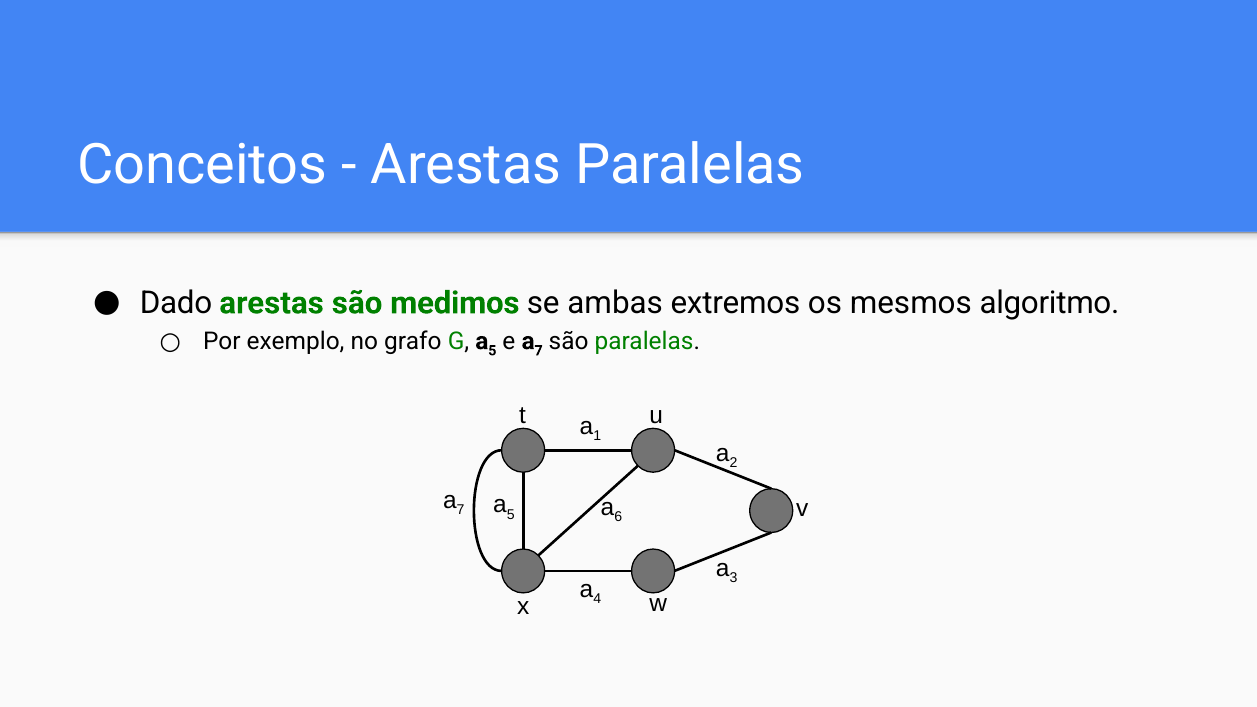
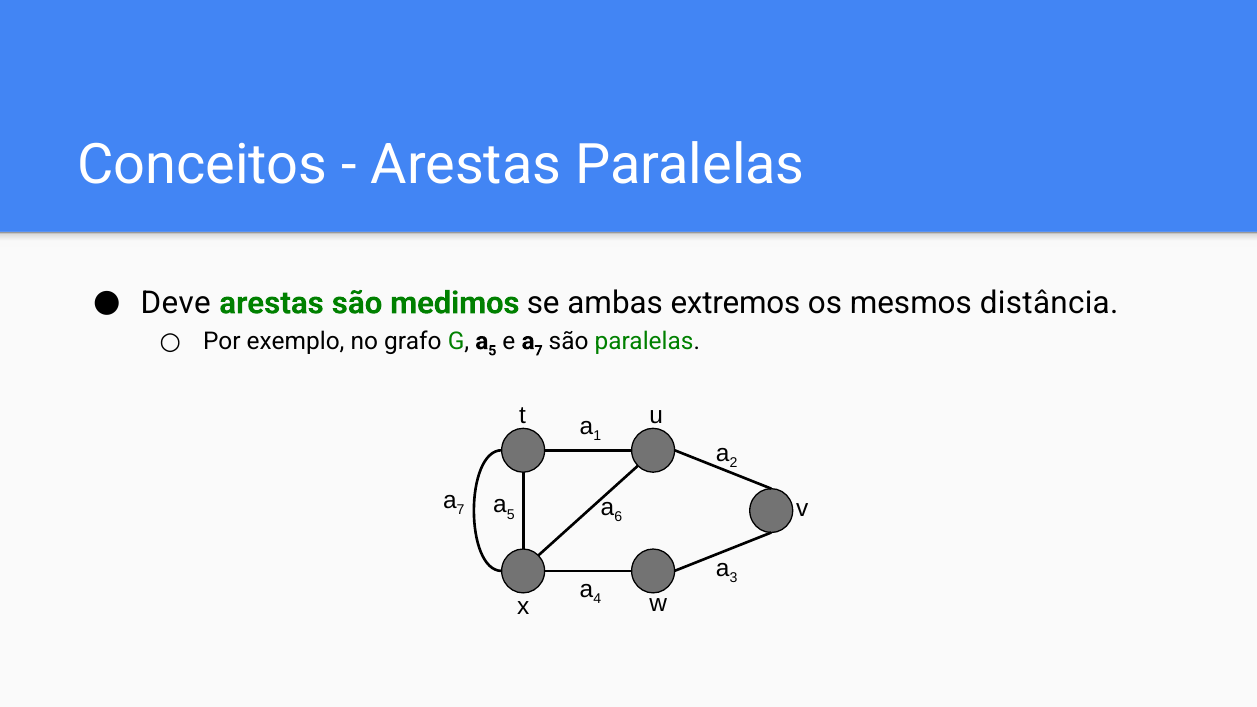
Dado: Dado -> Deve (176, 303)
algoritmo: algoritmo -> distância (1049, 303)
